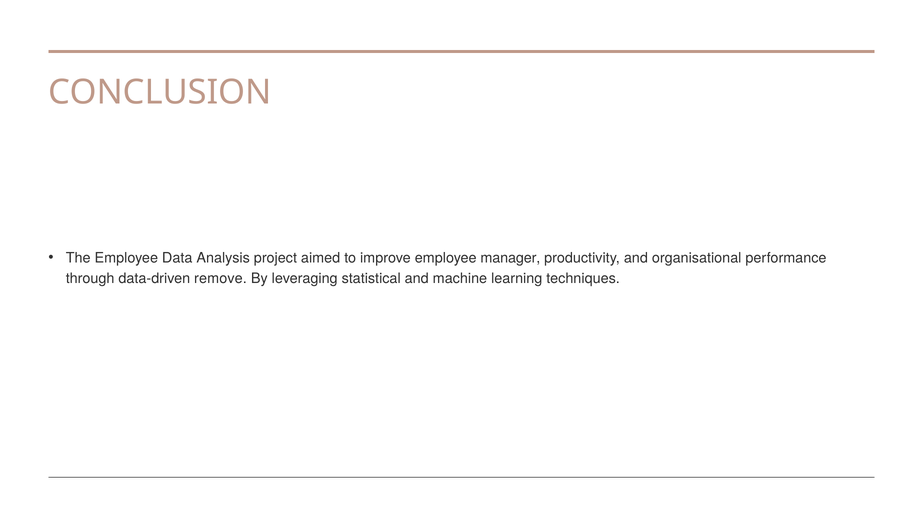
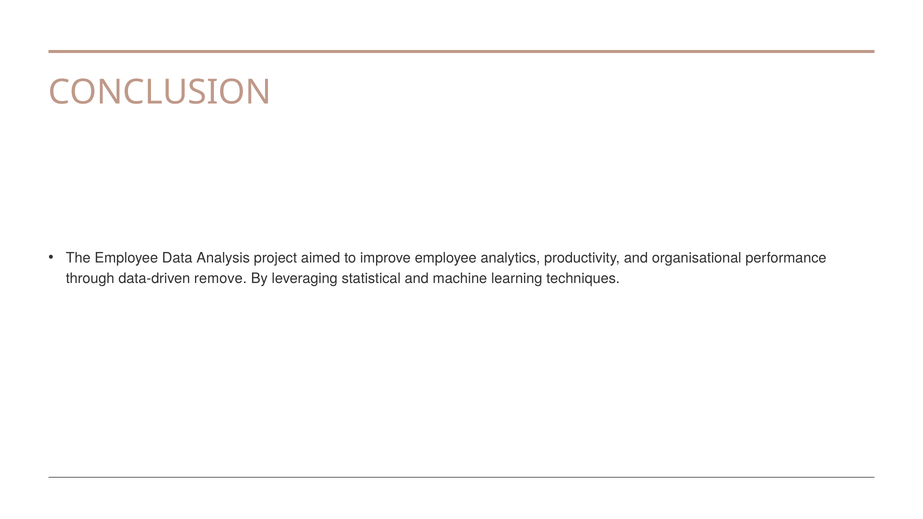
manager: manager -> analytics (510, 258)
